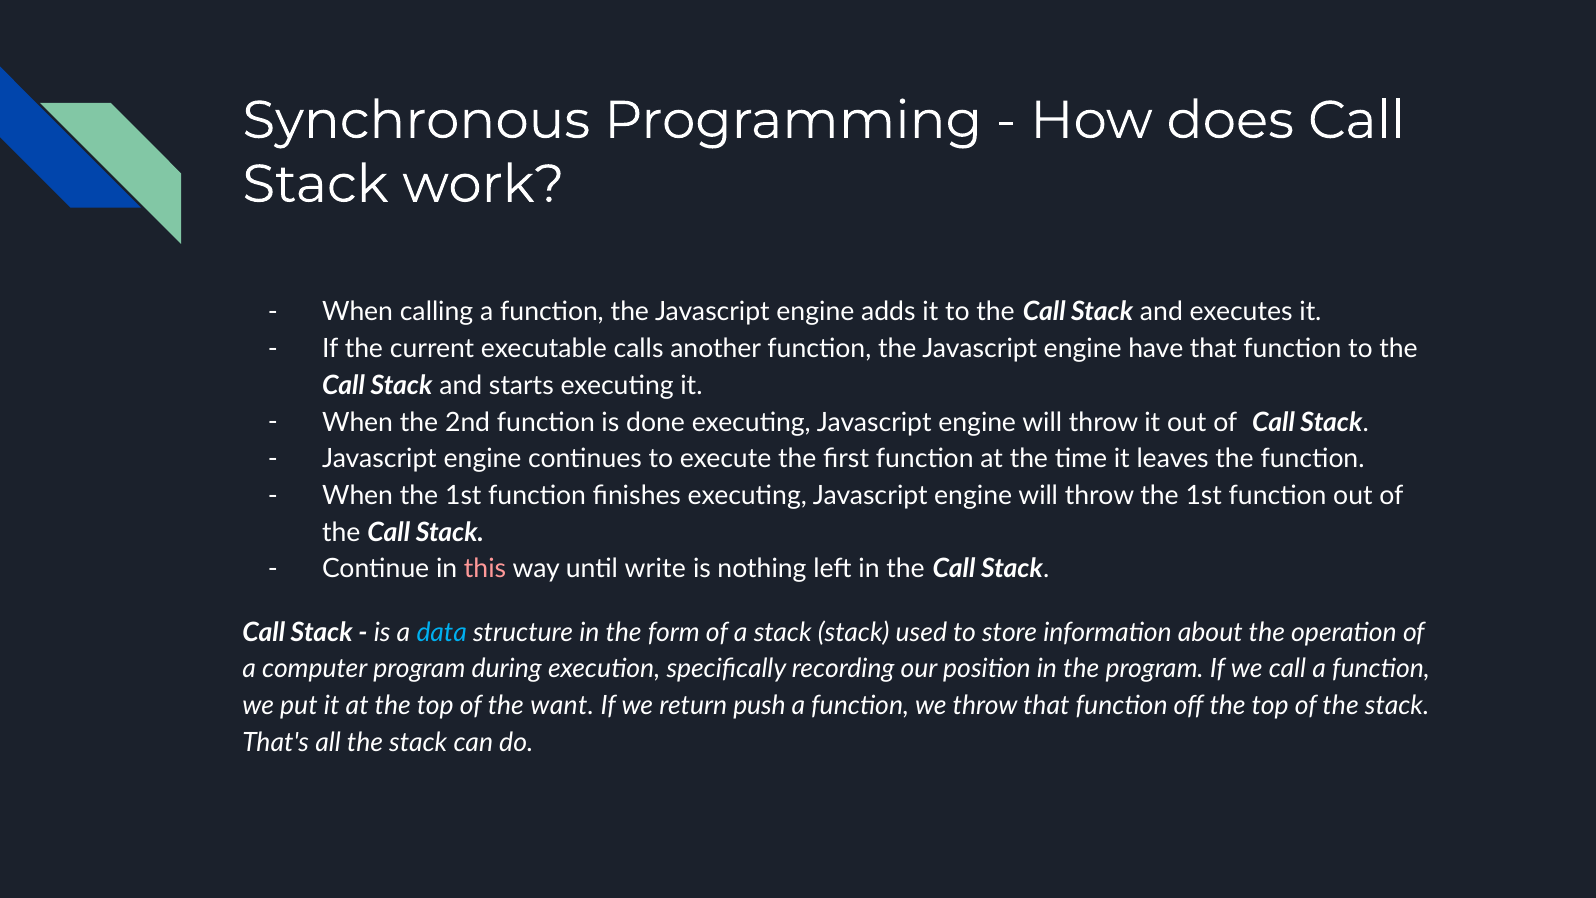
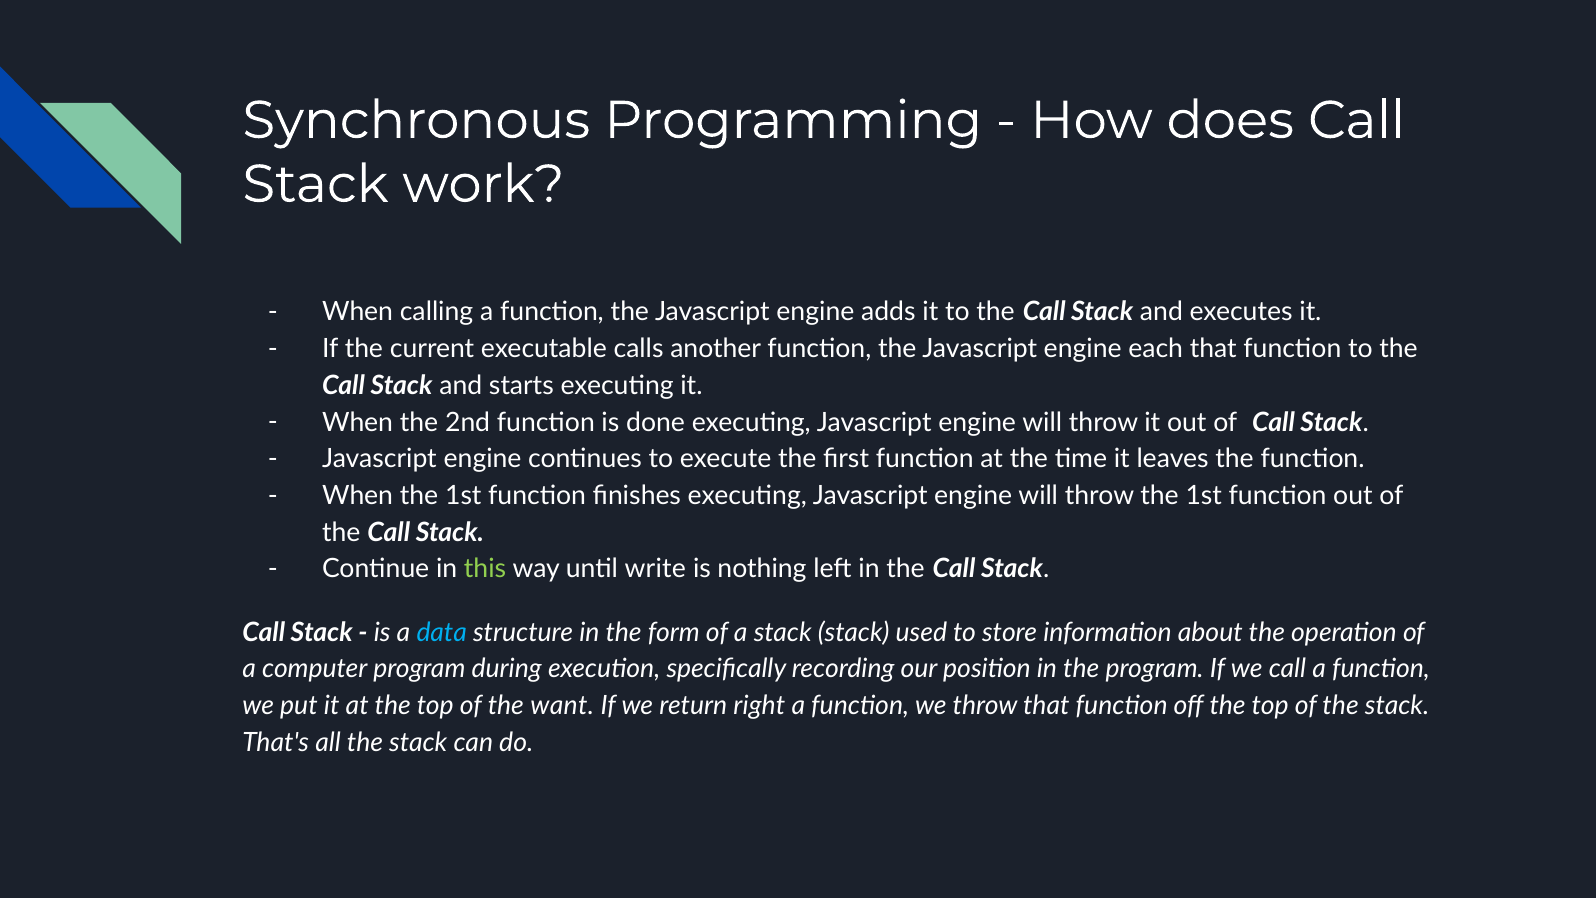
have: have -> each (1156, 349)
this colour: pink -> light green (485, 569)
push: push -> right (759, 706)
